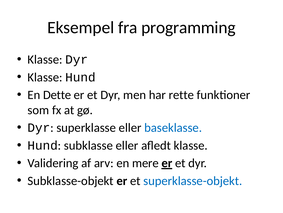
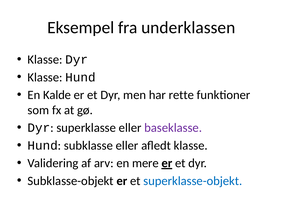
programming: programming -> underklassen (188, 27)
Dette: Dette -> Kalde (57, 95)
baseklasse colour: blue -> purple (173, 127)
